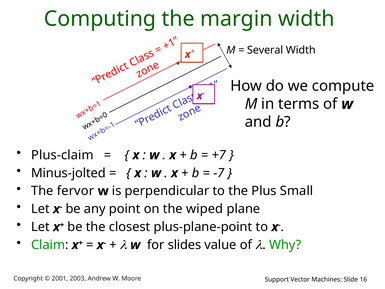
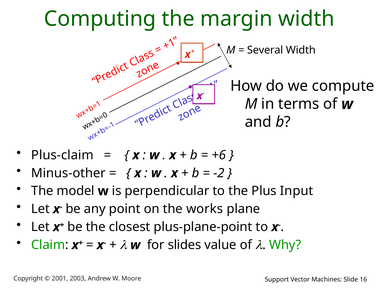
+7: +7 -> +6 (219, 155)
Minus-jolted: Minus-jolted -> Minus-other (68, 173)
-7: -7 -> -2 (219, 173)
fervor: fervor -> model (76, 191)
Small: Small -> Input (297, 191)
wiped: wiped -> works (205, 209)
